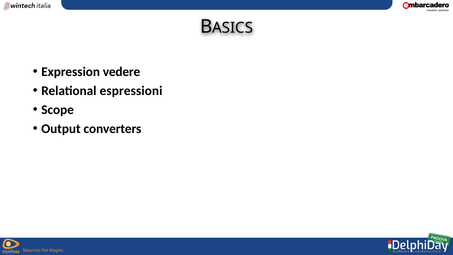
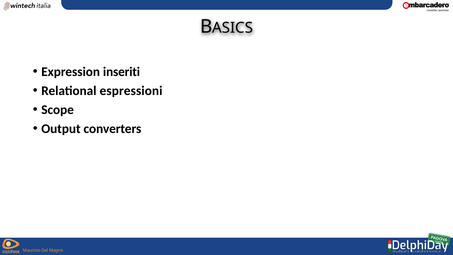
vedere: vedere -> inseriti (122, 72)
